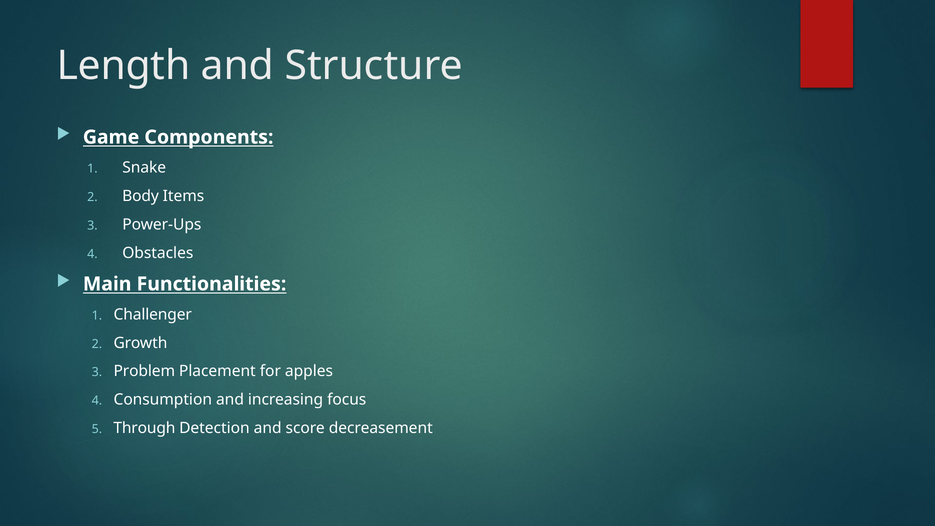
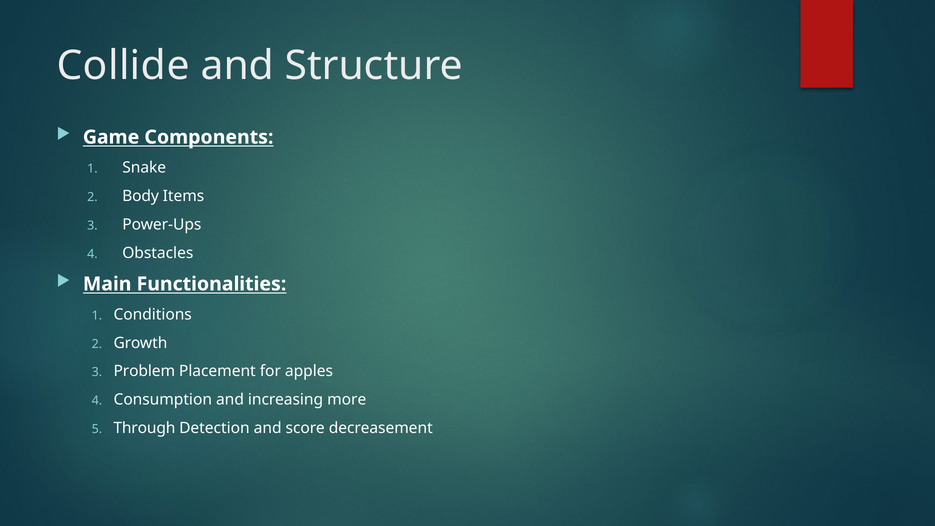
Length: Length -> Collide (123, 66)
Challenger: Challenger -> Conditions (153, 314)
focus: focus -> more (347, 400)
